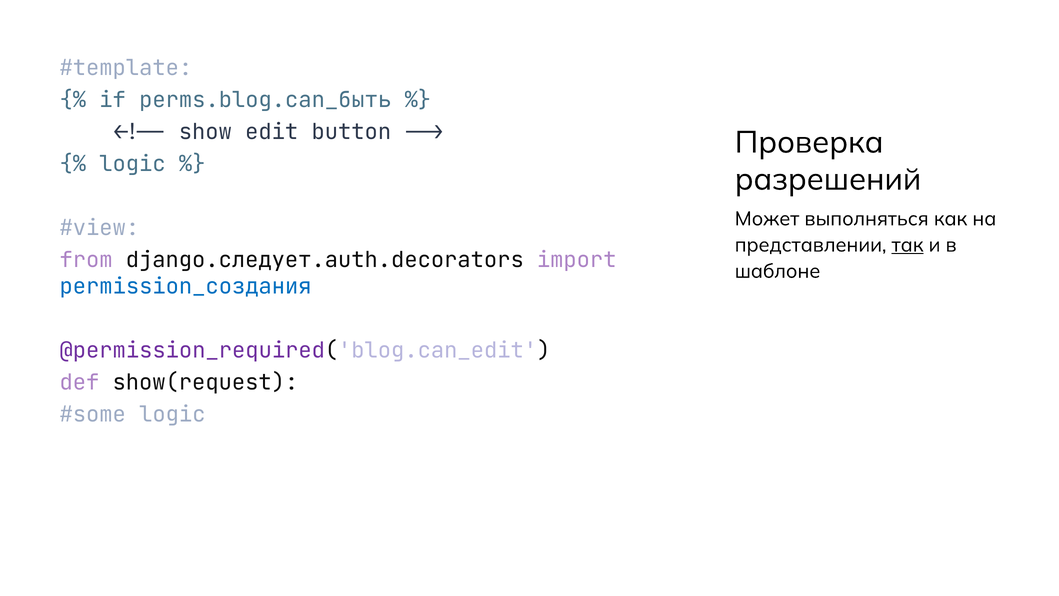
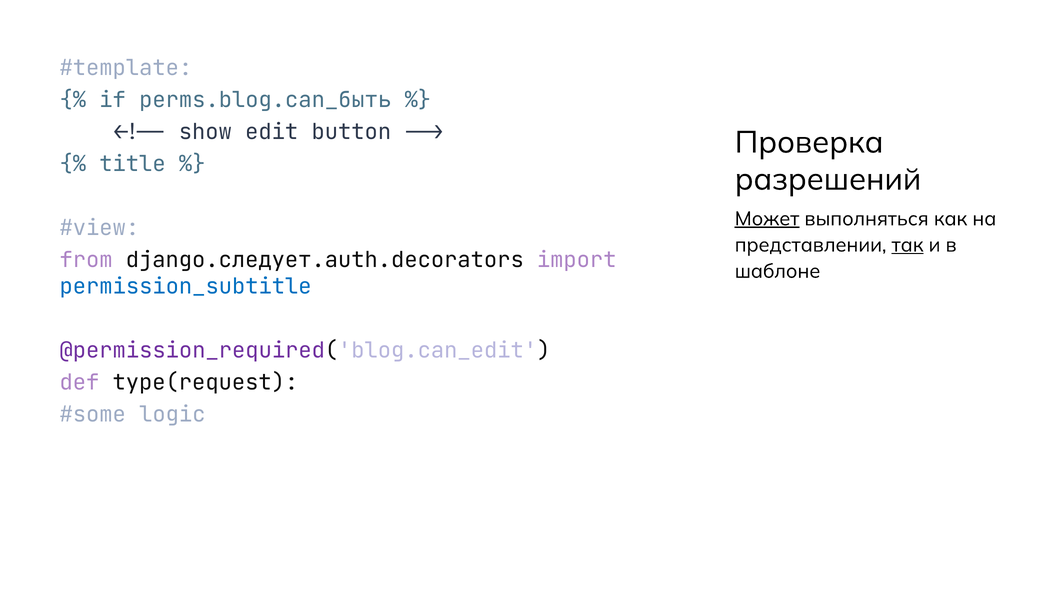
logic: logic -> title (132, 164)
Может underline: none -> present (767, 219)
permission_создания: permission_создания -> permission_subtitle (186, 286)
show(request: show(request -> type(request (205, 382)
